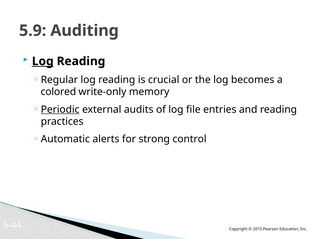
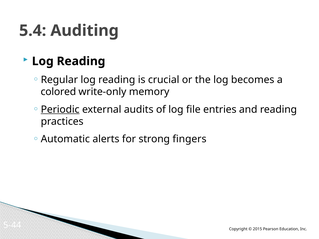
5.9: 5.9 -> 5.4 (33, 31)
Log underline: present -> none (43, 61)
control: control -> fingers (189, 139)
